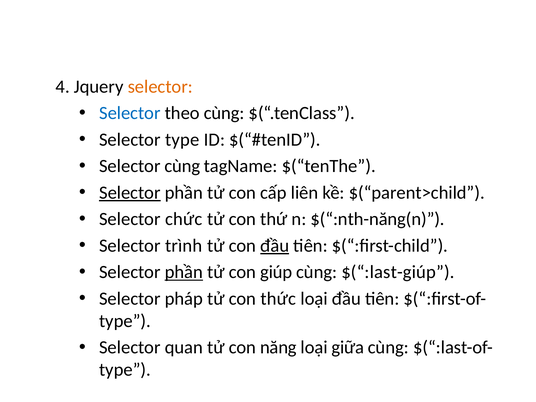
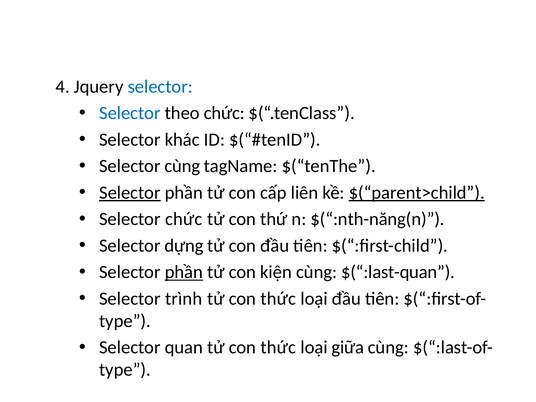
selector colour: orange -> blue (160, 87)
theo cùng: cùng -> chức (224, 113)
Selector type: type -> khác (182, 140)
$(“parent>child underline: none -> present (417, 193)
trình: trình -> dựng (184, 246)
đầu underline: present -> none (275, 246)
giúp: giúp -> kiện (276, 272)
$(“:last-giúp: $(“:last-giúp -> $(“:last-quan (398, 272)
pháp: pháp -> trình (184, 299)
năng: năng -> thức (278, 347)
